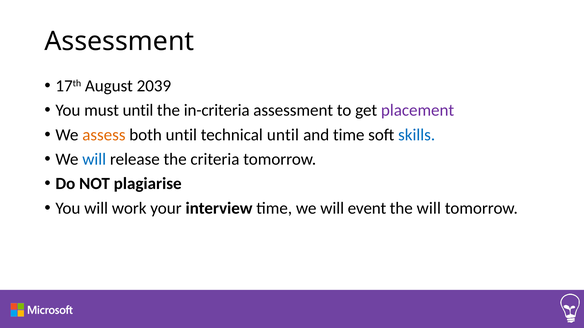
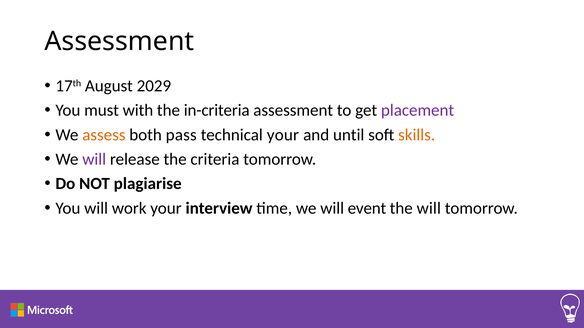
2039: 2039 -> 2029 (154, 86)
must until: until -> with (138, 110)
both until: until -> pass (181, 135)
technical until: until -> your (283, 135)
and time: time -> until (349, 135)
skills colour: blue -> orange (417, 135)
will colour: blue -> purple (94, 159)
